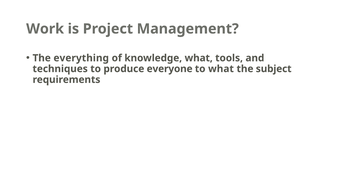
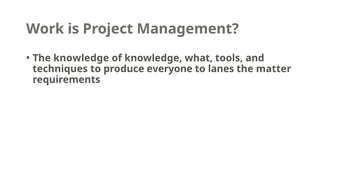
The everything: everything -> knowledge (81, 58)
to what: what -> lanes (221, 69)
subject: subject -> matter (274, 69)
